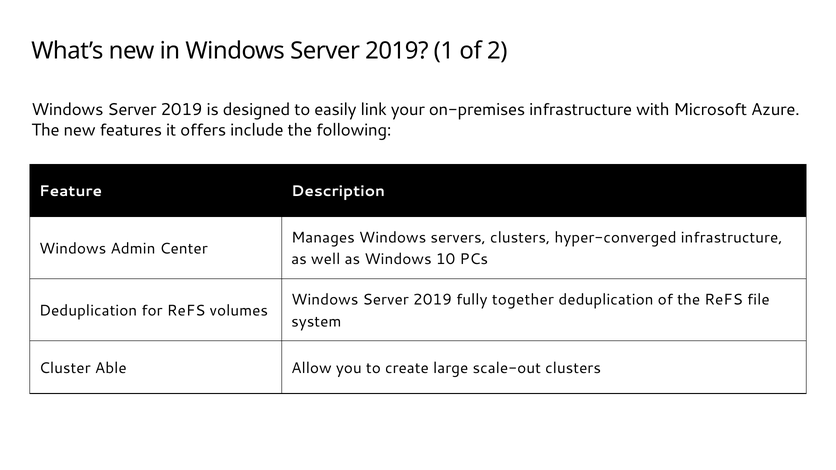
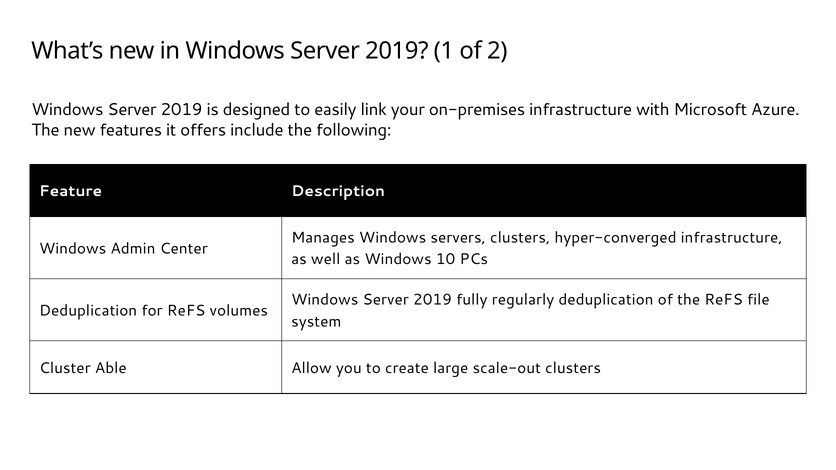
together: together -> regularly (523, 300)
